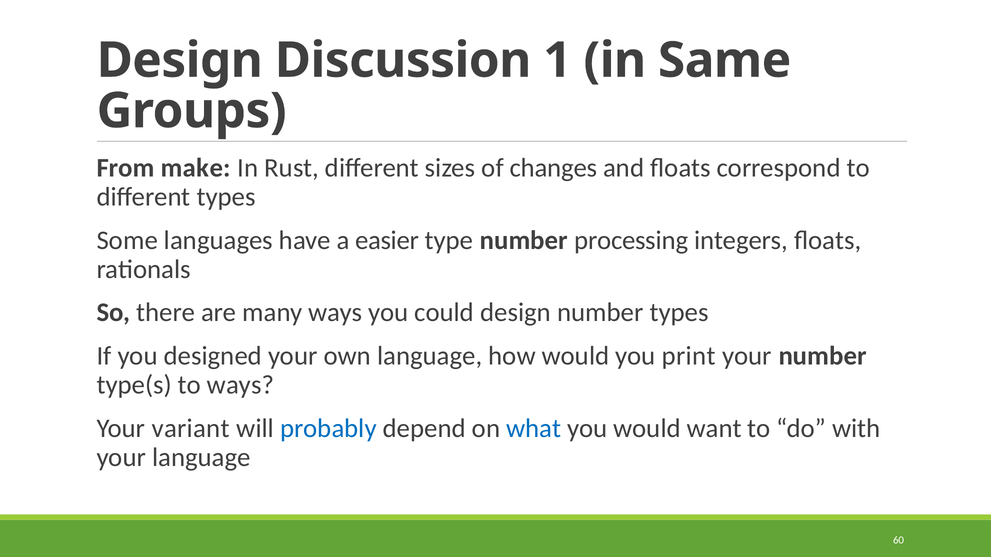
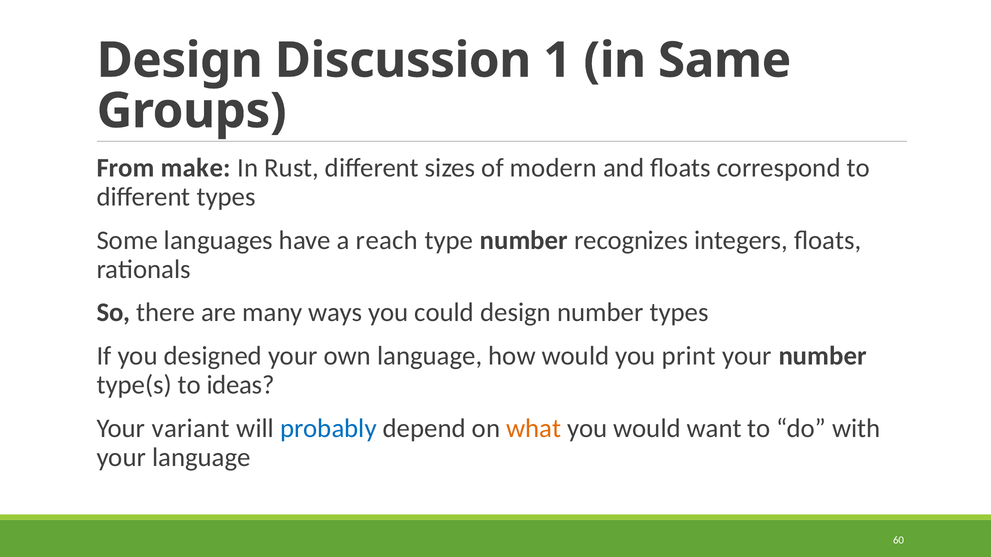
changes: changes -> modern (553, 168)
easier: easier -> reach (387, 240)
processing: processing -> recognizes (631, 240)
to ways: ways -> ideas (241, 385)
what colour: blue -> orange (534, 429)
